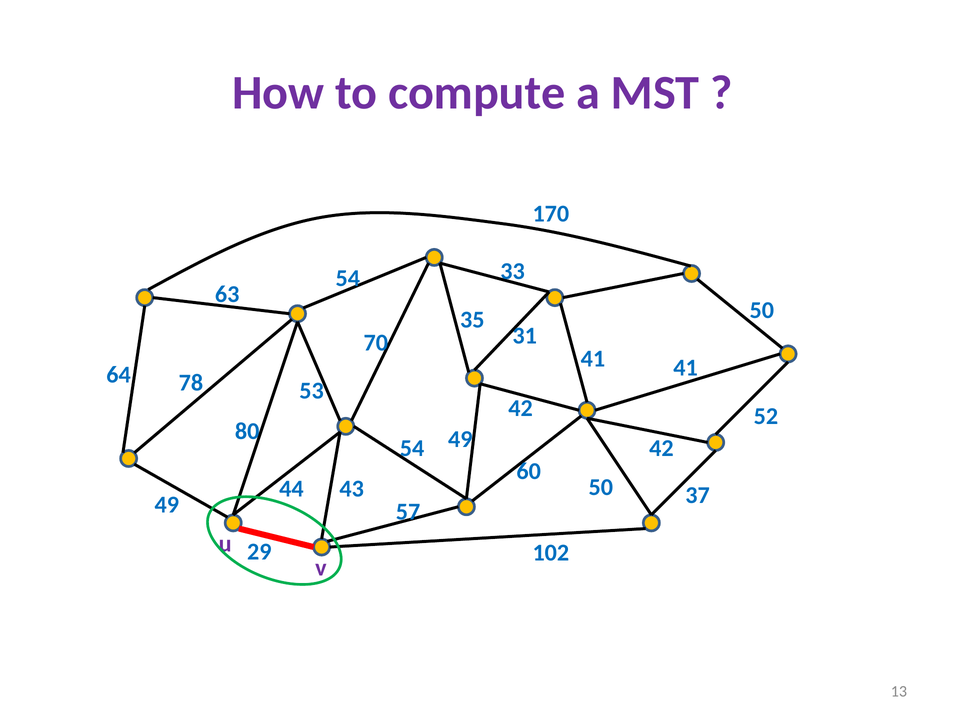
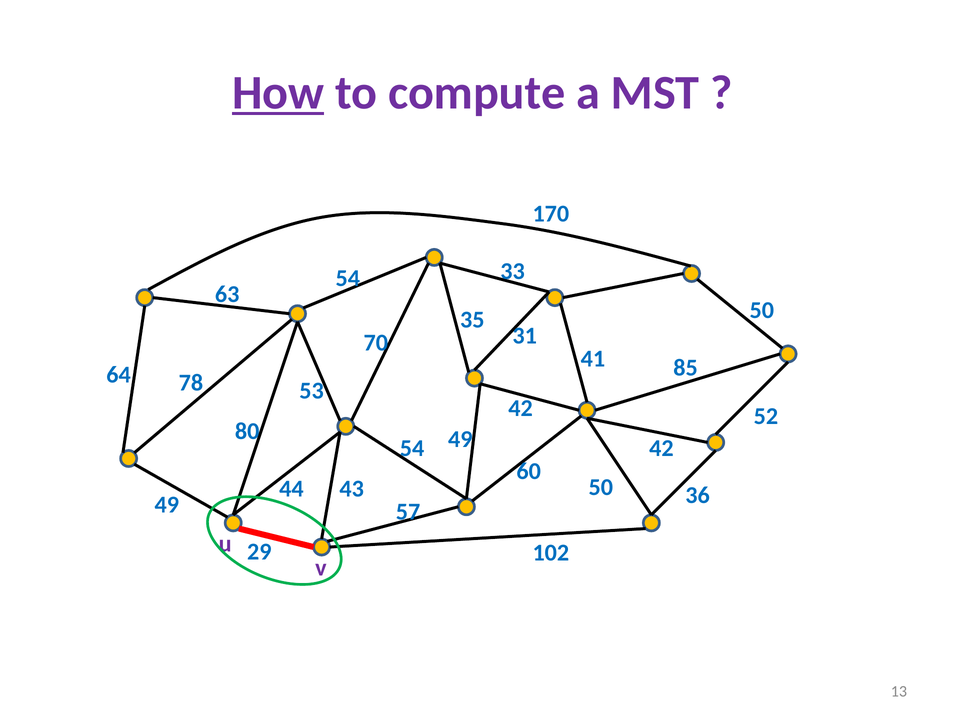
How underline: none -> present (278, 93)
41 41: 41 -> 85 (686, 368)
37: 37 -> 36 (698, 495)
